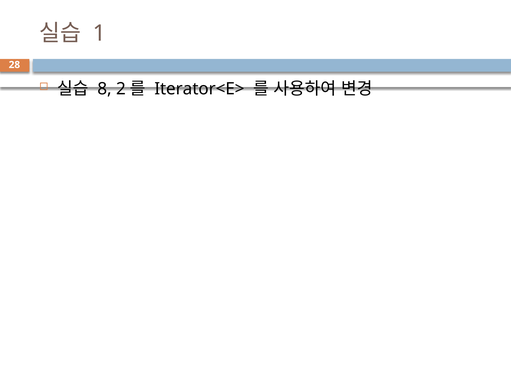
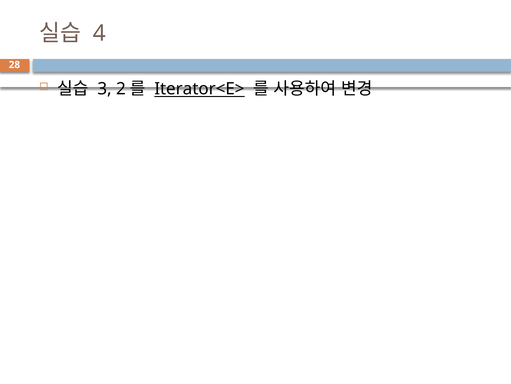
1: 1 -> 4 (99, 33)
8: 8 -> 3 (105, 89)
Iterator<E> underline: none -> present (200, 89)
